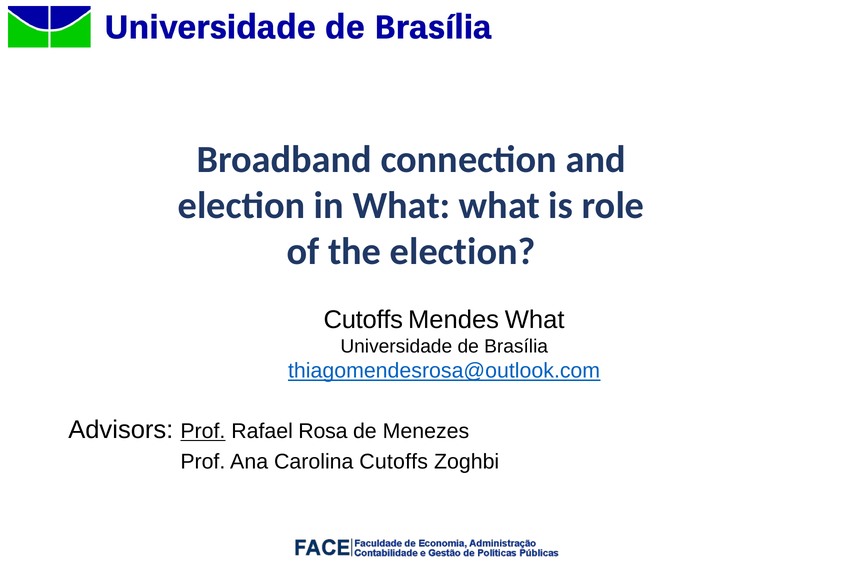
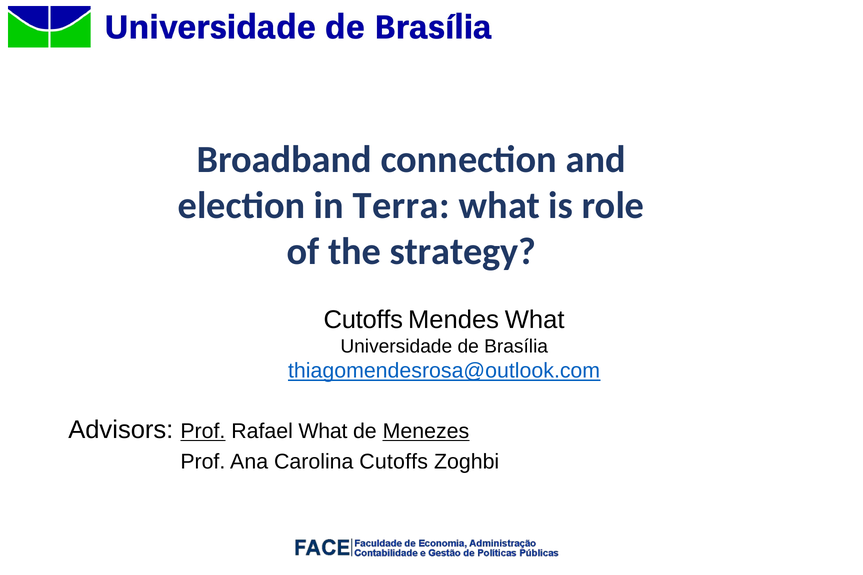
in What: What -> Terra (401, 206)
the election: election -> strategy (463, 252)
Rafael Rosa: Rosa -> What (323, 432)
Menezes underline: none -> present (426, 432)
